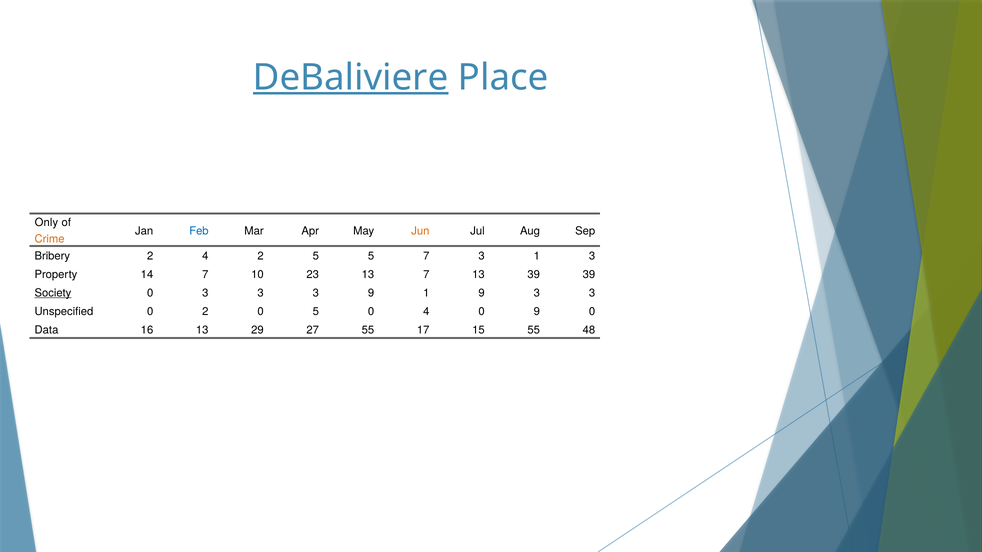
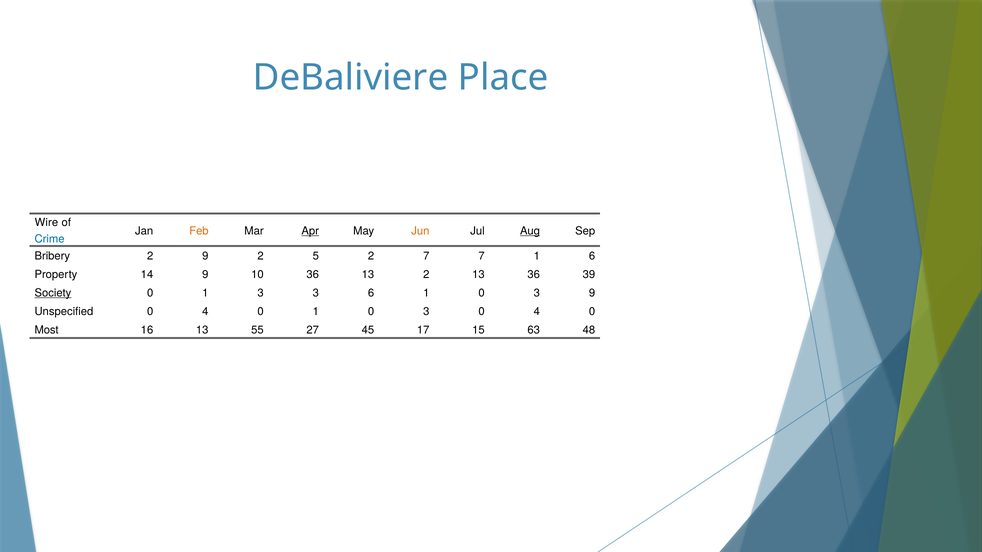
DeBaliviere underline: present -> none (351, 77)
Only: Only -> Wire (46, 223)
Feb colour: blue -> orange (199, 231)
Apr underline: none -> present (310, 231)
Aug underline: none -> present (530, 231)
Crime colour: orange -> blue (50, 239)
2 4: 4 -> 9 (205, 256)
5 5: 5 -> 2 (371, 256)
7 3: 3 -> 7 (482, 256)
1 3: 3 -> 6 (592, 256)
14 7: 7 -> 9 (205, 275)
10 23: 23 -> 36 (313, 275)
13 7: 7 -> 2 (426, 275)
13 39: 39 -> 36 (534, 275)
3: 3 -> 1 (205, 293)
3 9: 9 -> 6 (371, 293)
9: 9 -> 0 (482, 293)
3: 3 -> 9 (592, 293)
Unspecified 0 2: 2 -> 4 (205, 312)
5: 5 -> 1 (316, 312)
4: 4 -> 3 (426, 312)
9: 9 -> 4 (537, 312)
Data: Data -> Most (47, 330)
29: 29 -> 55 (257, 330)
27 55: 55 -> 45 (368, 330)
15 55: 55 -> 63 (534, 330)
